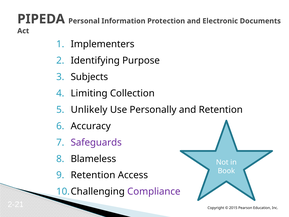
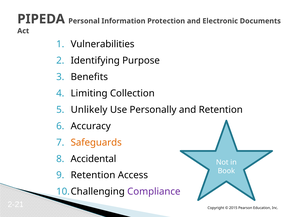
Implementers: Implementers -> Vulnerabilities (103, 44)
Subjects: Subjects -> Benefits (89, 77)
Safeguards colour: purple -> orange (96, 142)
Blameless: Blameless -> Accidental (93, 159)
